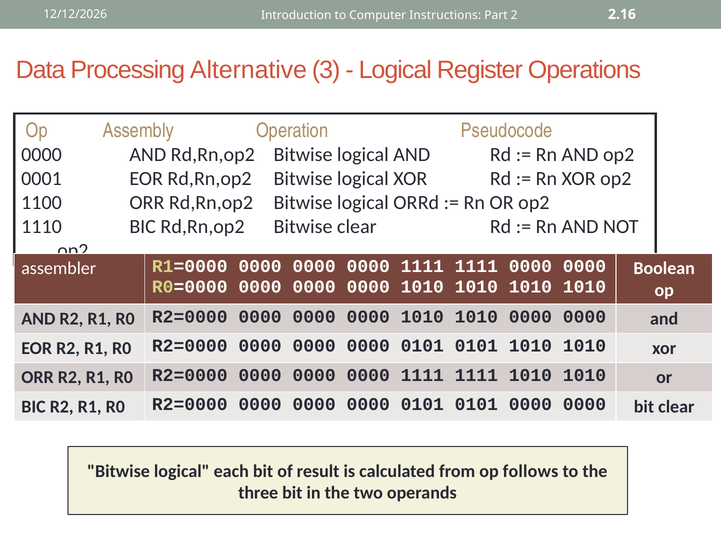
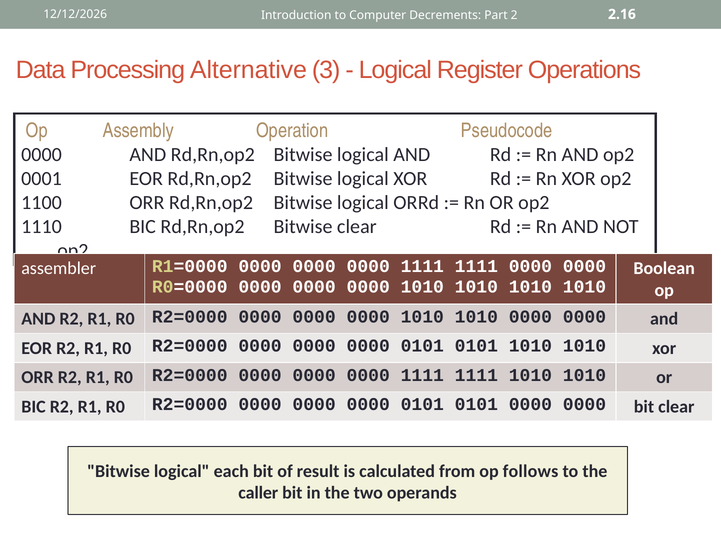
Instructions: Instructions -> Decrements (445, 15)
three: three -> caller (258, 493)
